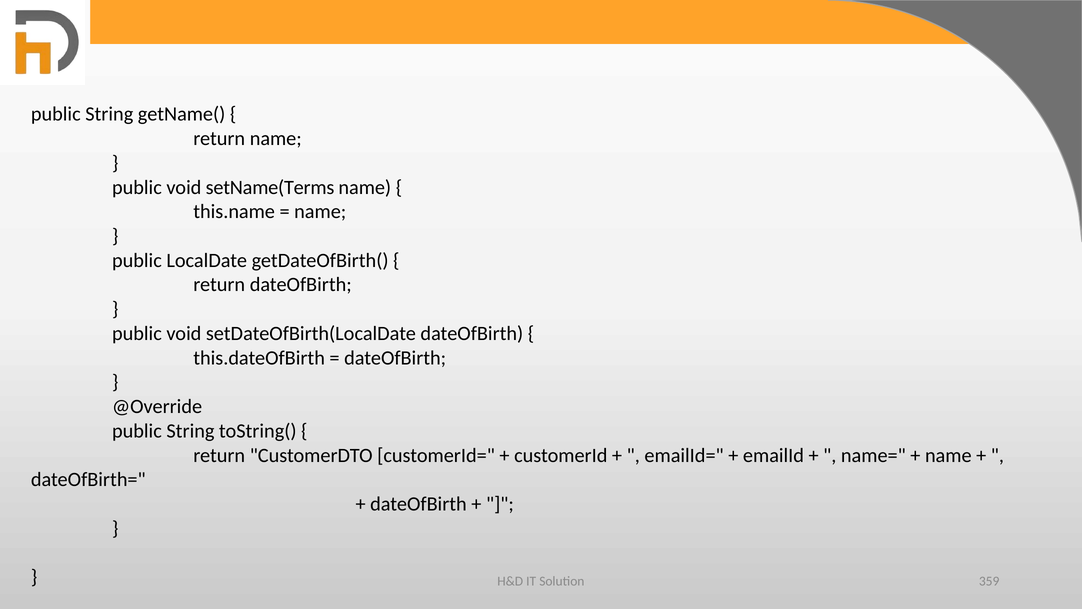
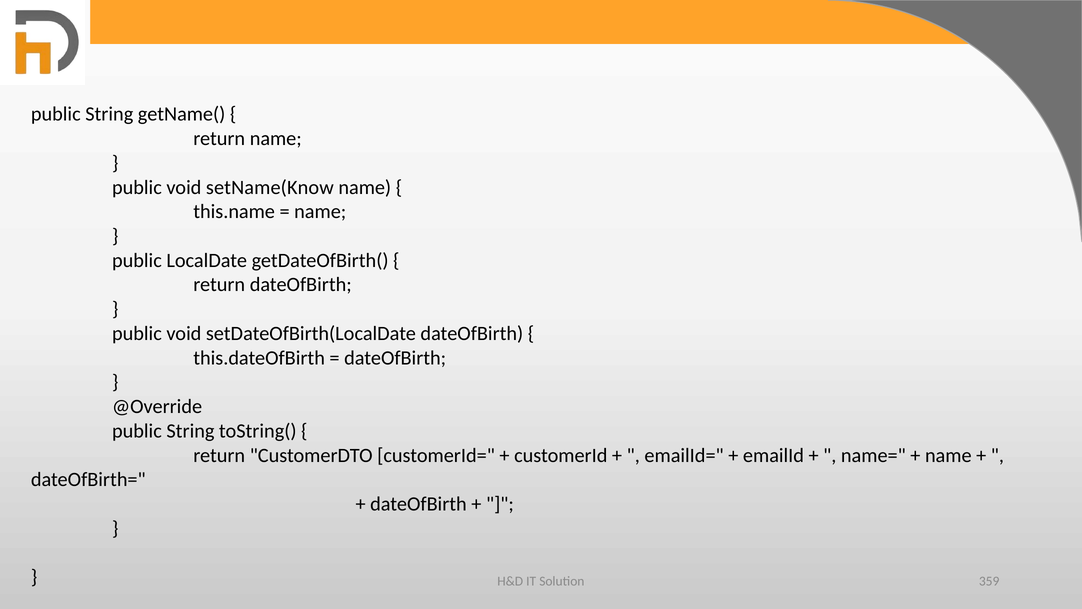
setName(Terms: setName(Terms -> setName(Know (270, 187)
